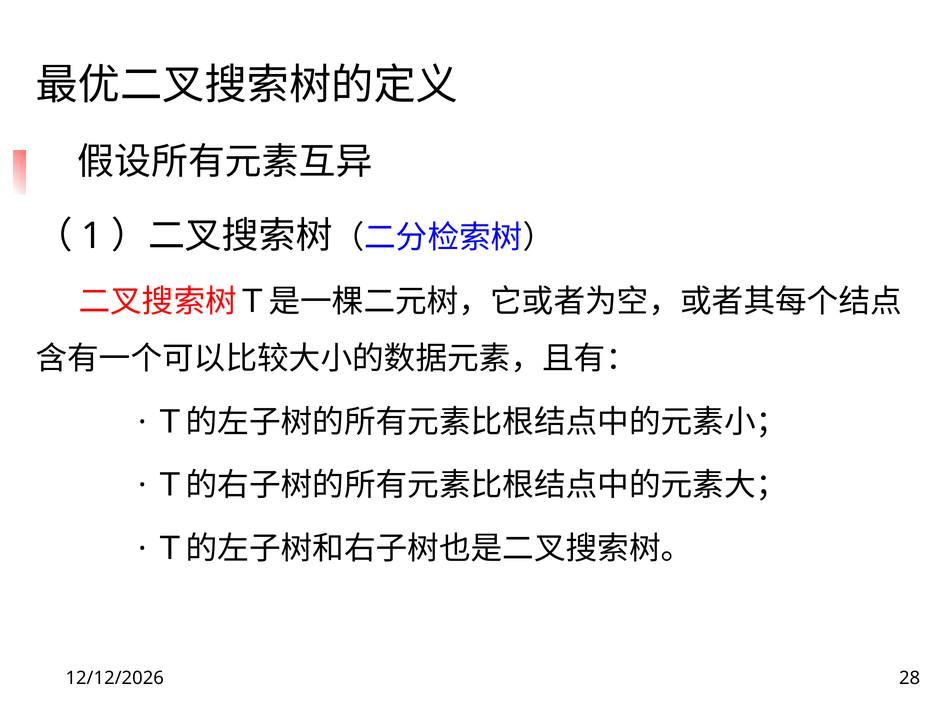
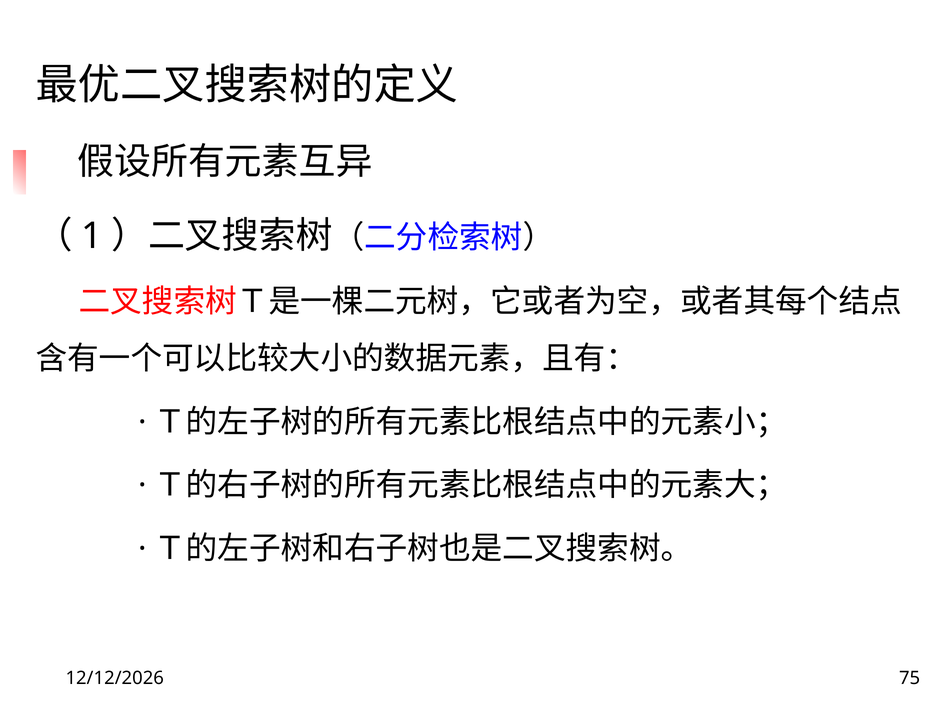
28: 28 -> 75 (910, 679)
